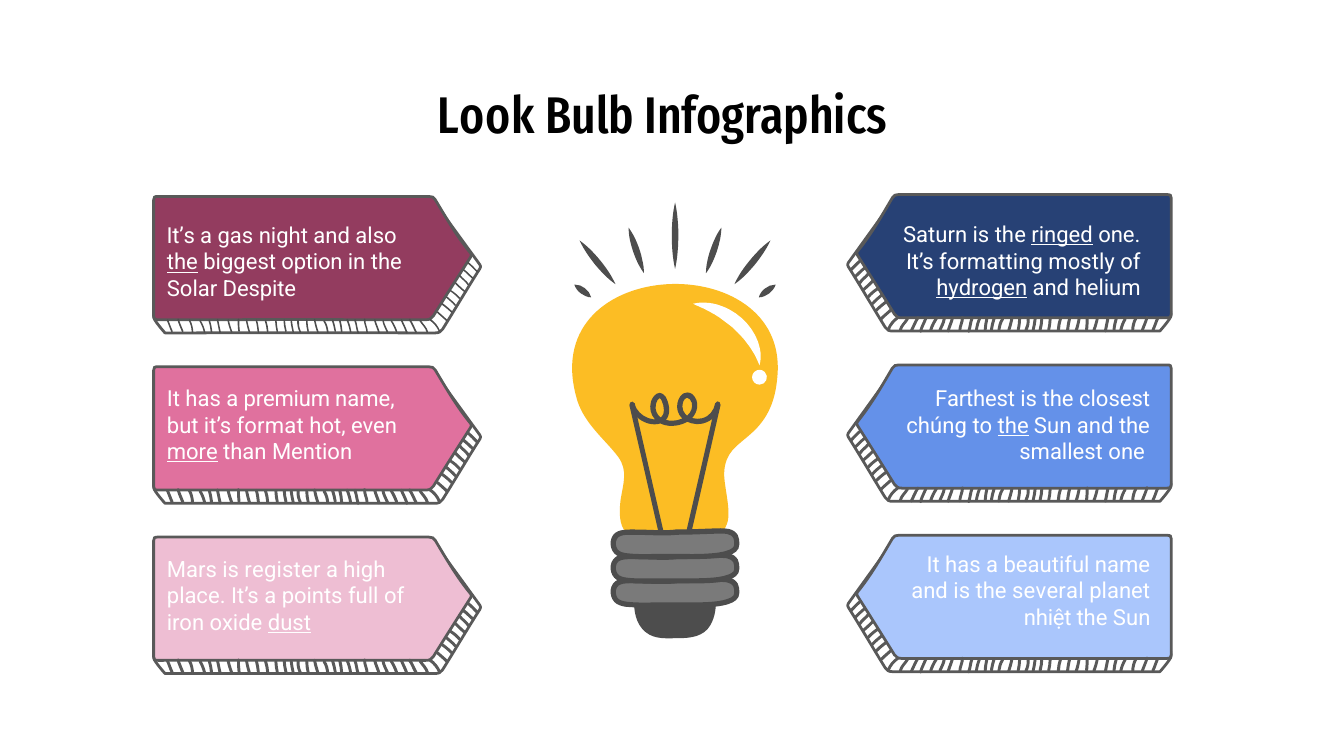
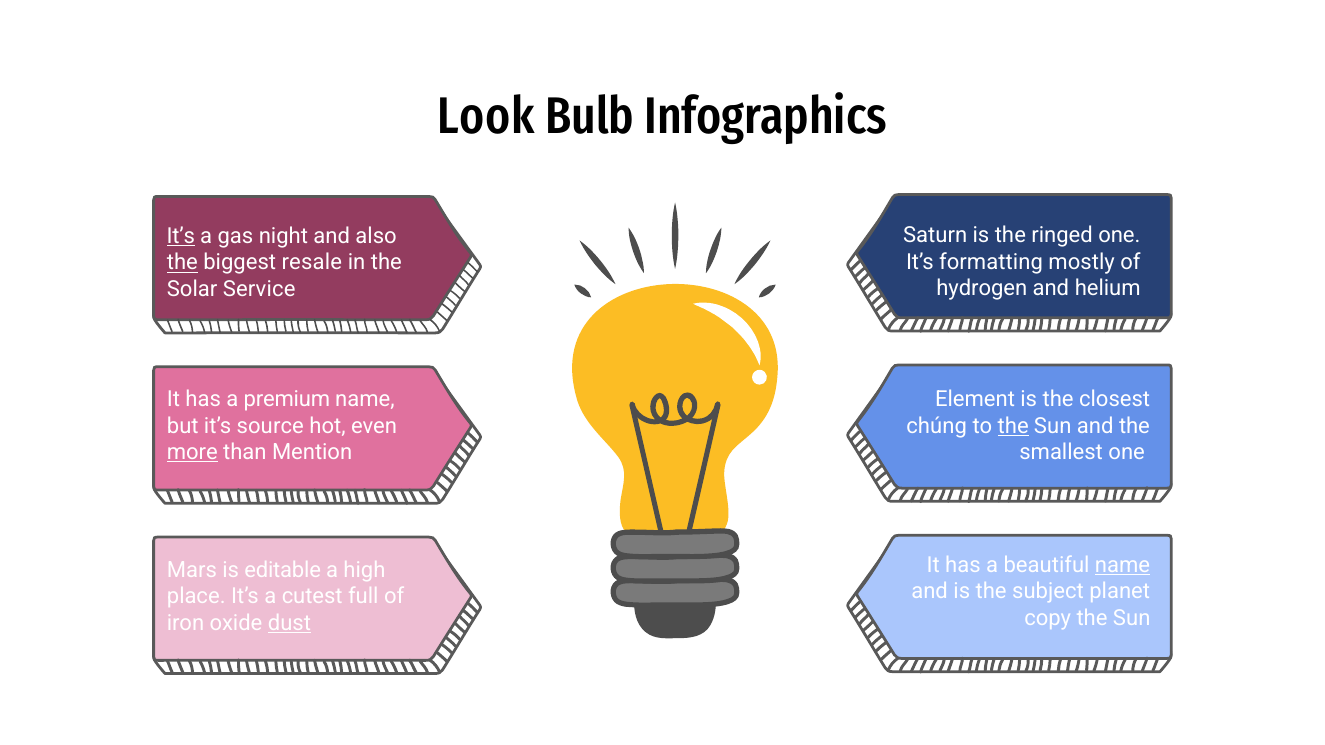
ringed underline: present -> none (1062, 235)
It’s underline: none -> present (181, 236)
option: option -> resale (312, 263)
hydrogen underline: present -> none (982, 288)
Despite: Despite -> Service (259, 289)
Farthest: Farthest -> Element (975, 399)
format: format -> source (270, 426)
name underline: none -> present (1123, 565)
register: register -> editable (283, 570)
several: several -> subject (1048, 592)
points: points -> cutest (312, 597)
nhiệt: nhiệt -> copy (1048, 618)
